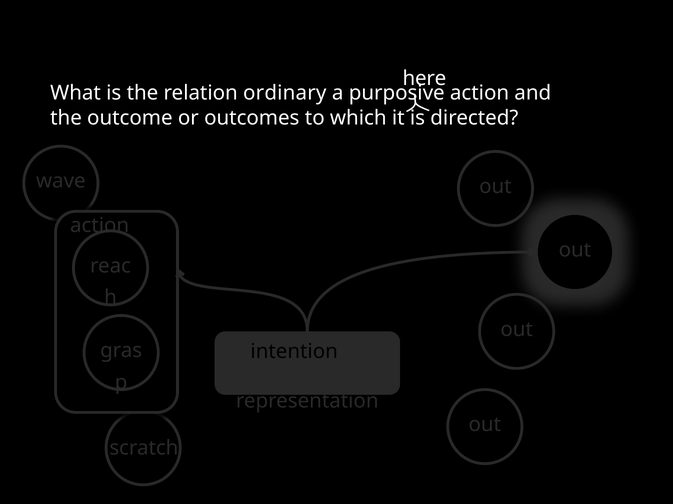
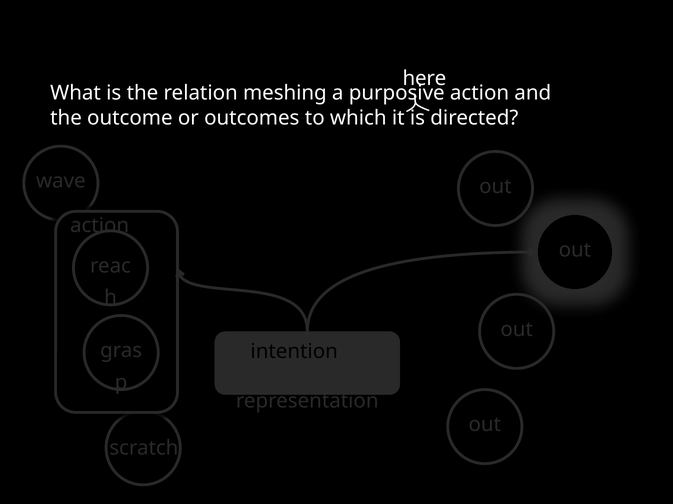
ordinary: ordinary -> meshing (285, 93)
